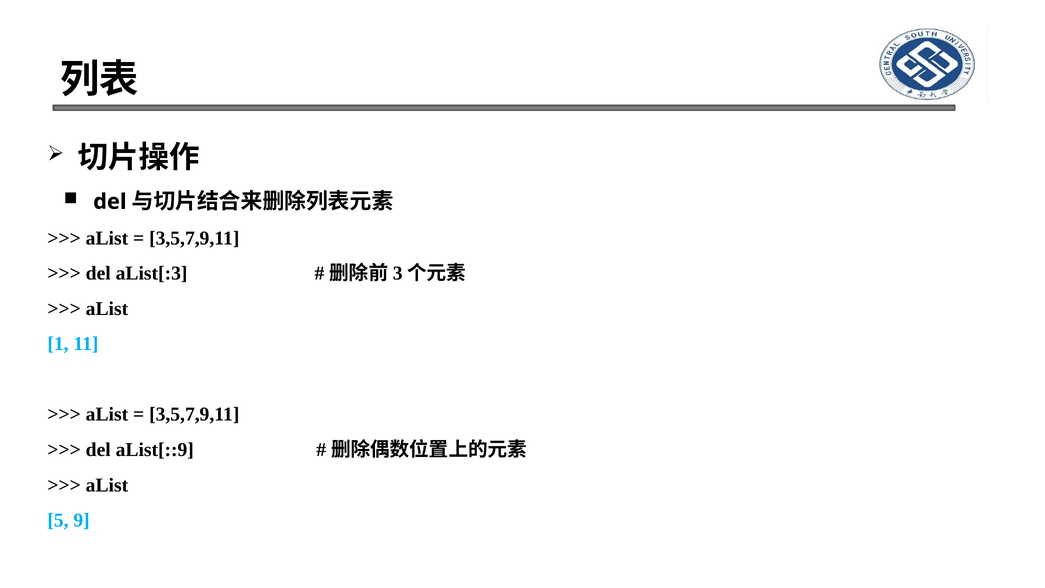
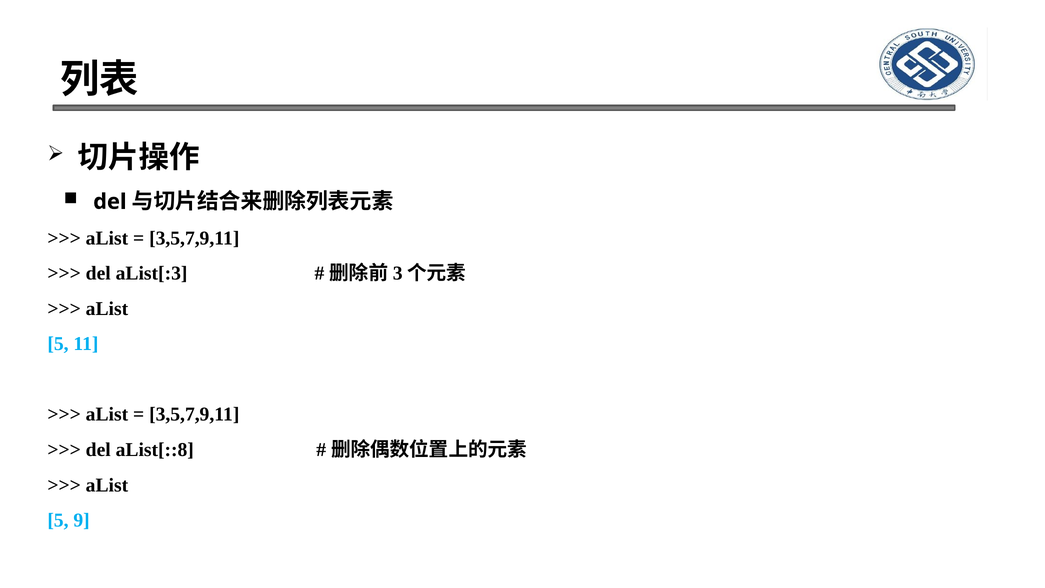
1: 1 -> 5 (58, 344)
aList[::9: aList[::9 -> aList[::8 (155, 450)
